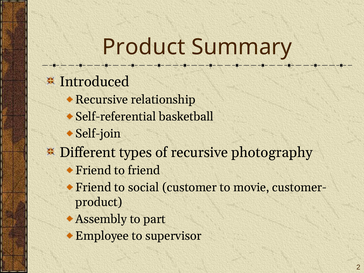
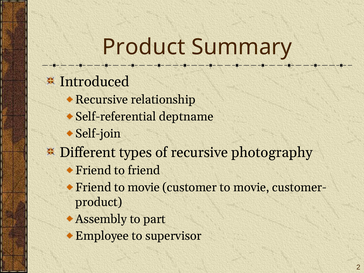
basketball: basketball -> deptname (186, 117)
Friend to social: social -> movie (144, 187)
